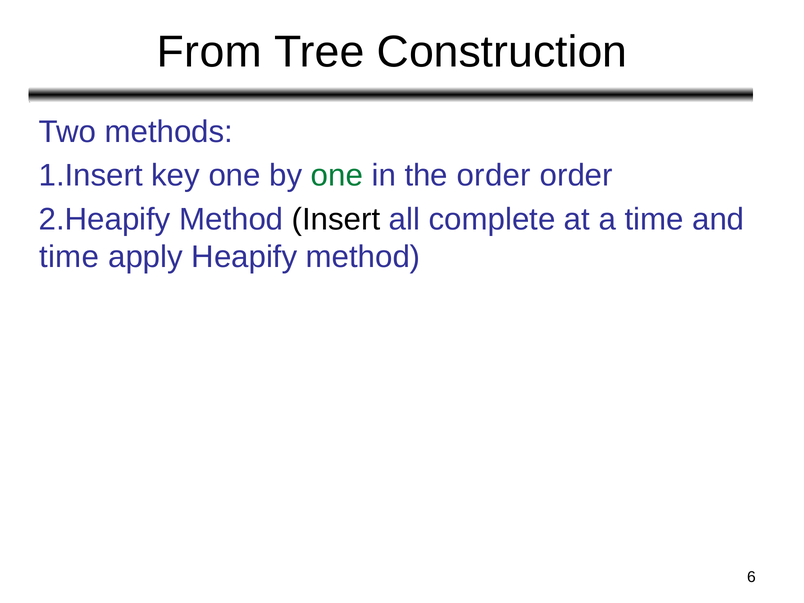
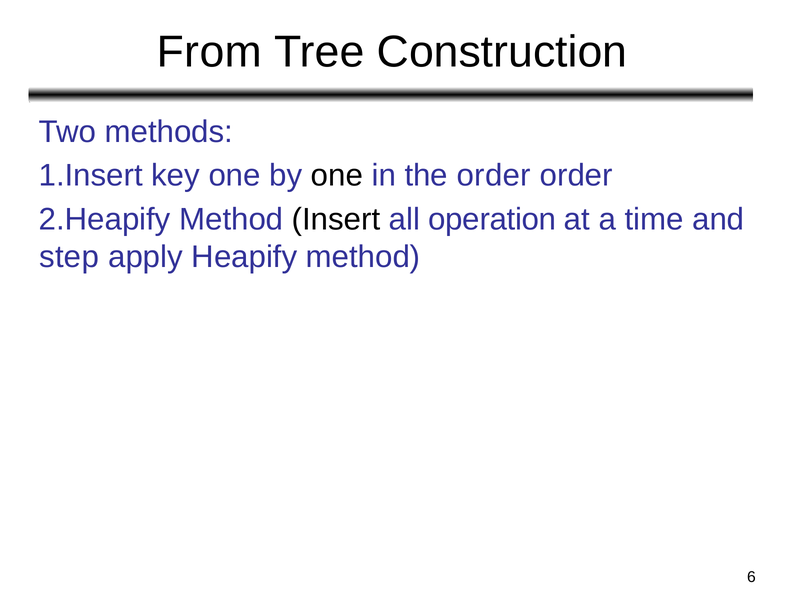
one colour: green -> black (337, 176)
complete: complete -> operation (492, 219)
time: time -> step (69, 257)
